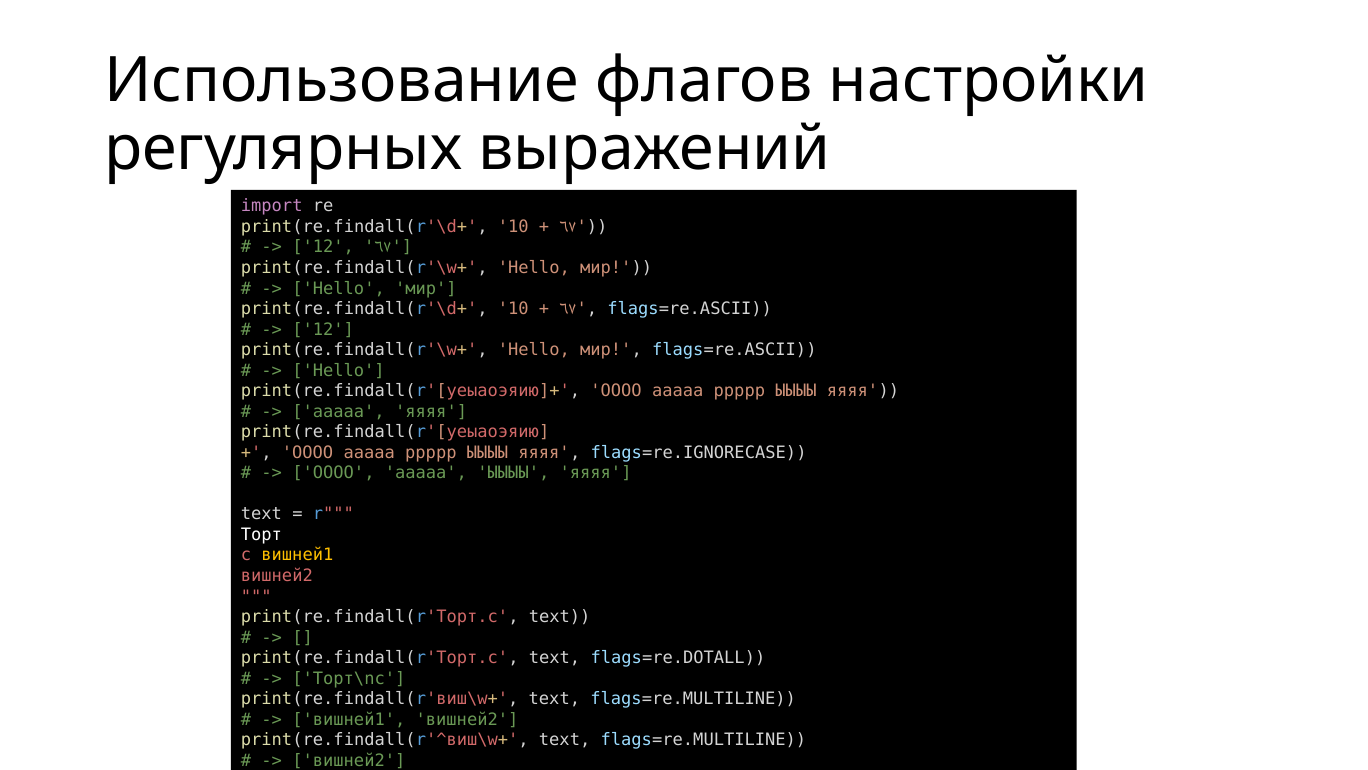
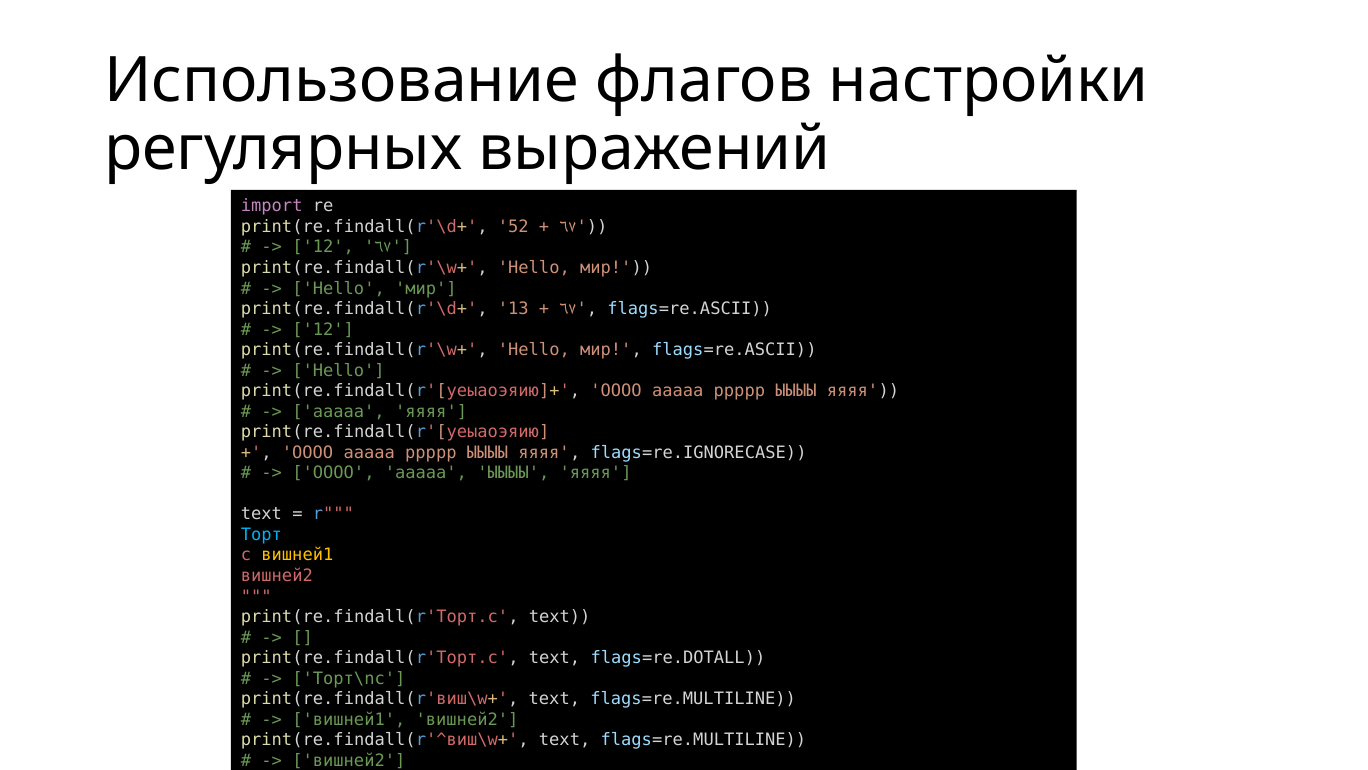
10: 10 -> 52 (513, 227)
10: 10 -> 13 (513, 309)
Торт colour: white -> light blue (261, 534)
